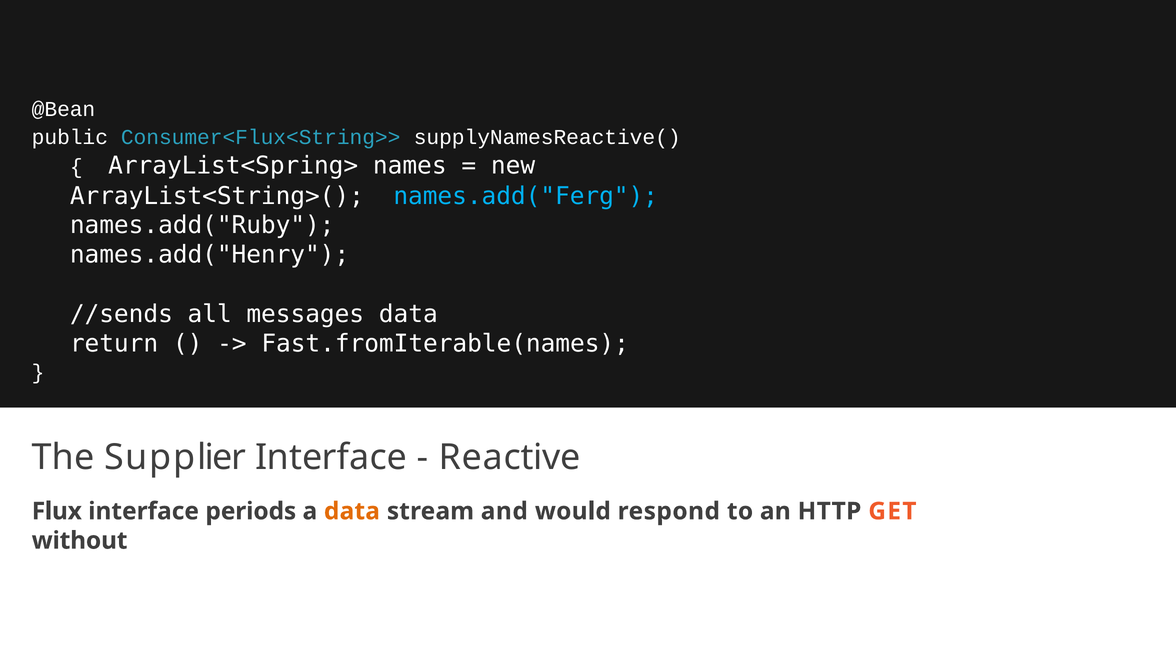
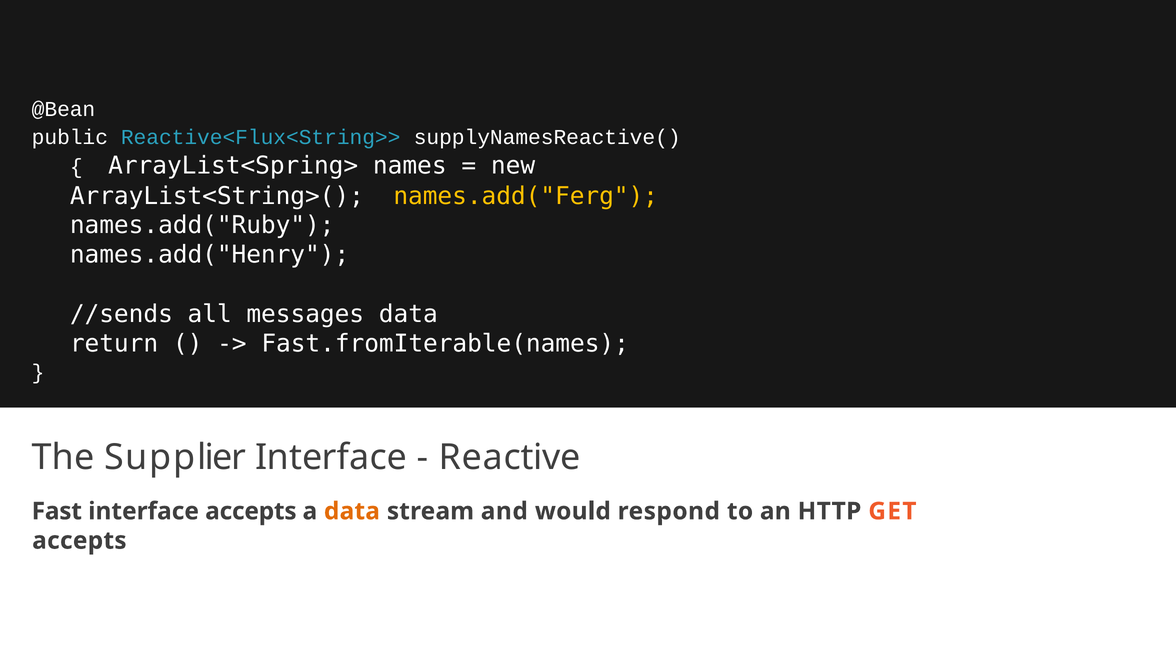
Consumer<Flux<String>>: Consumer<Flux<String>> -> Reactive<Flux<String>> (261, 137)
names.add("Ferg colour: light blue -> yellow (526, 196)
Flux: Flux -> Fast (57, 512)
interface periods: periods -> accepts (251, 512)
without: without -> accepts (79, 541)
